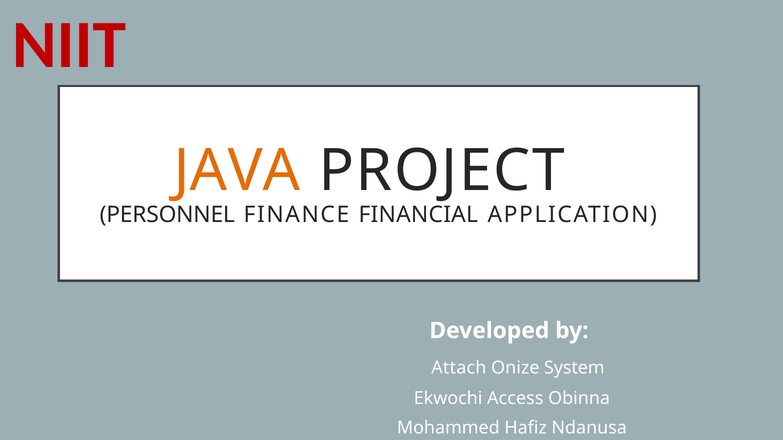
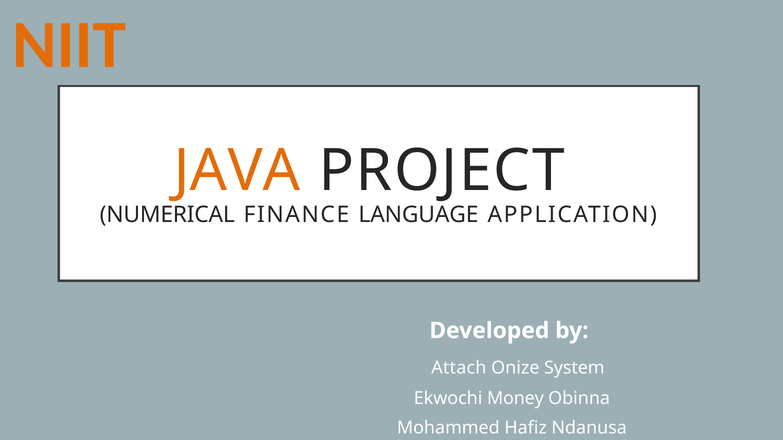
NIIT colour: red -> orange (69, 45)
PERSONNEL: PERSONNEL -> NUMERICAL (167, 215)
FINANCIAL: FINANCIAL -> LANGUAGE (418, 215)
Access: Access -> Money (515, 399)
